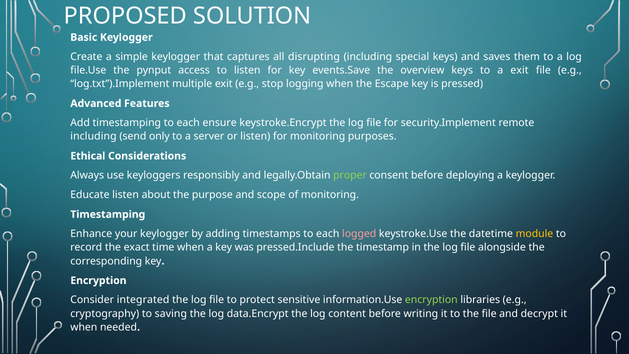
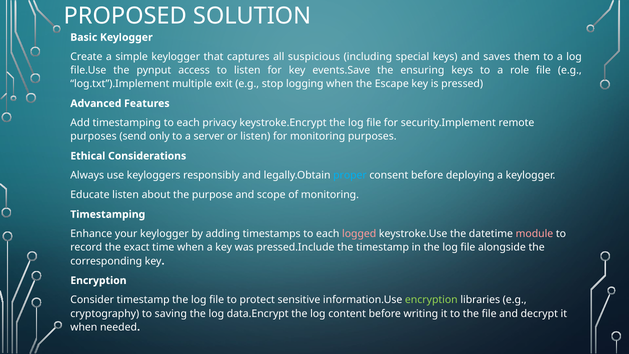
disrupting: disrupting -> suspicious (314, 57)
overview: overview -> ensuring (422, 70)
a exit: exit -> role (520, 70)
ensure: ensure -> privacy (220, 123)
including: including -> purposes (93, 136)
proper colour: light green -> light blue (350, 175)
module colour: yellow -> pink (534, 234)
Consider integrated: integrated -> timestamp (143, 300)
